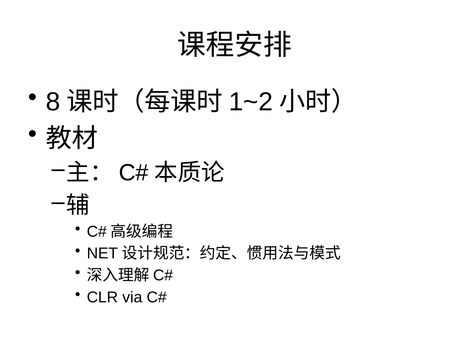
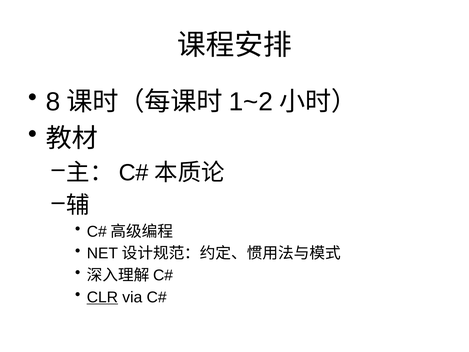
CLR underline: none -> present (102, 297)
